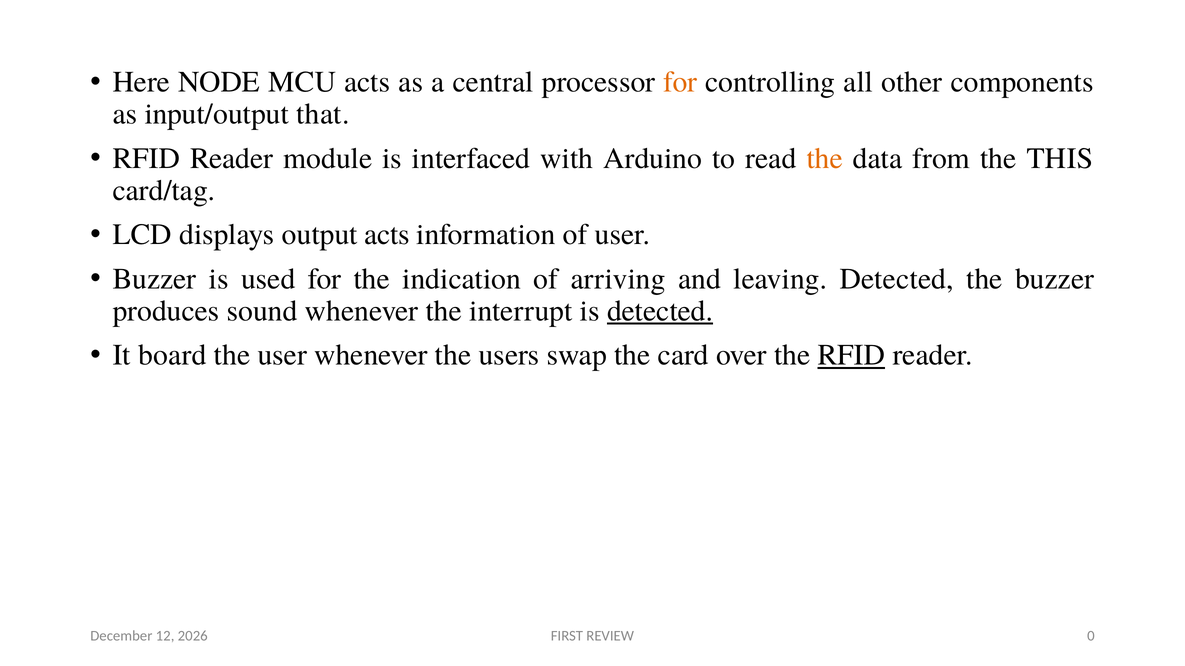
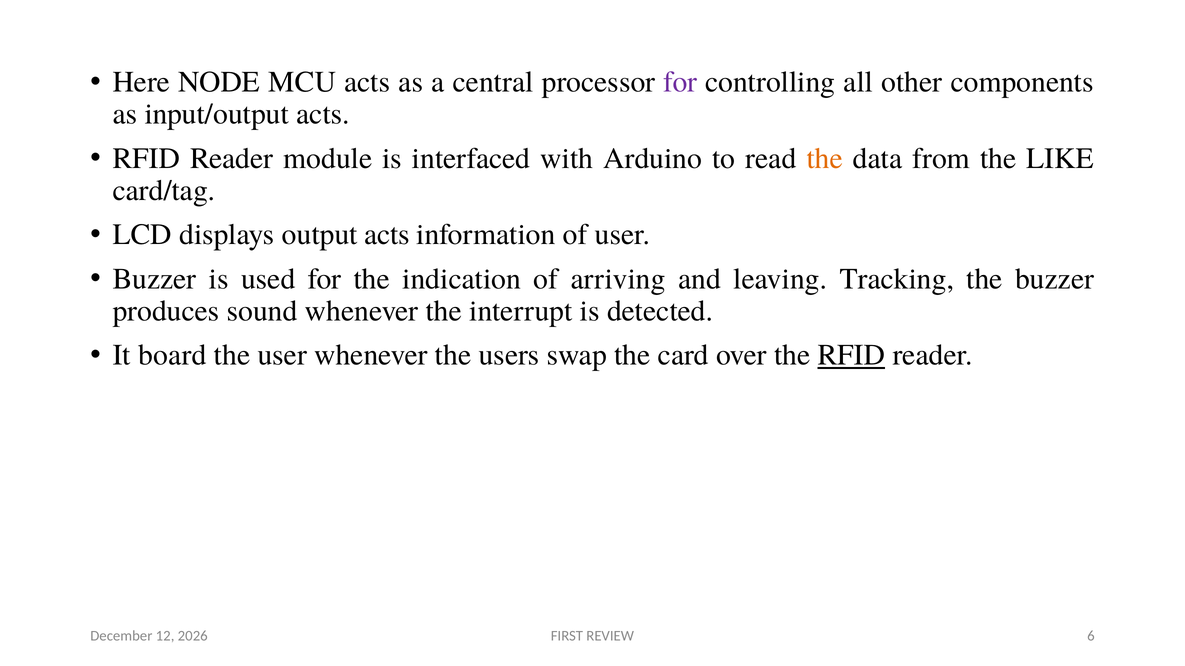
for colour: orange -> purple (680, 82)
input/output that: that -> acts (323, 114)
THIS: THIS -> LIKE (1060, 158)
leaving Detected: Detected -> Tracking (897, 279)
detected underline: present -> none (660, 311)
0: 0 -> 6 (1091, 636)
